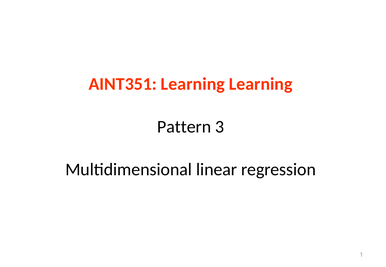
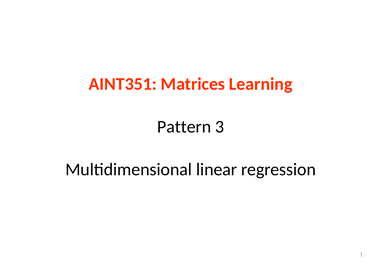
AINT351 Learning: Learning -> Matrices (193, 84)
